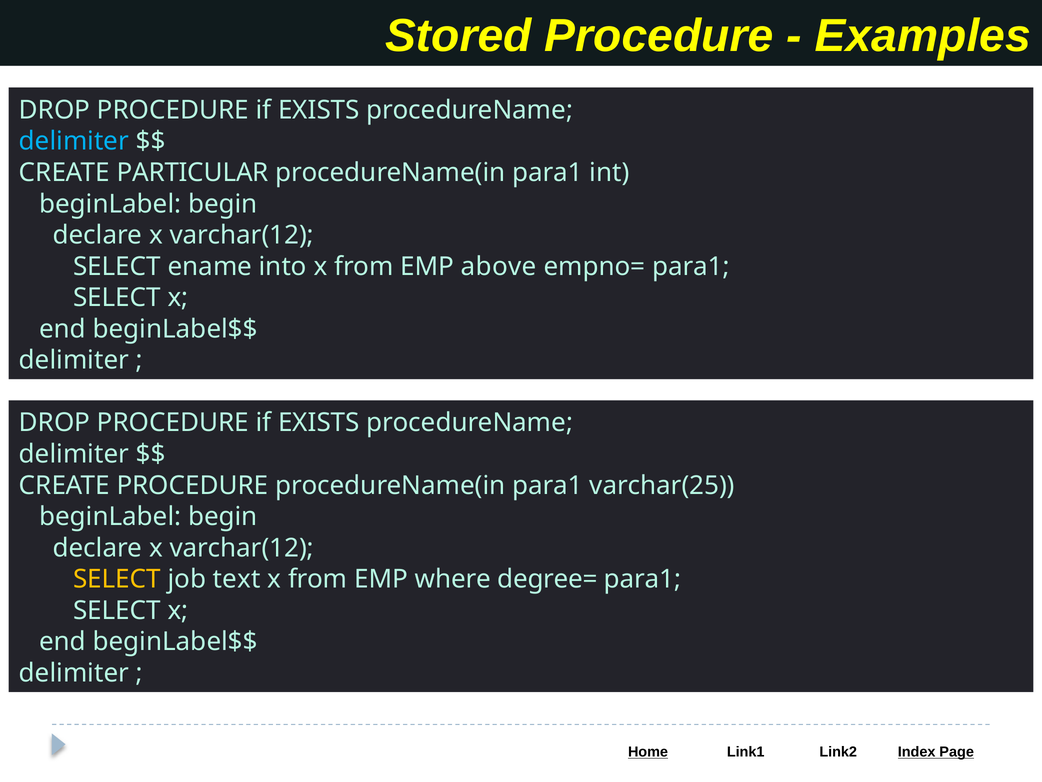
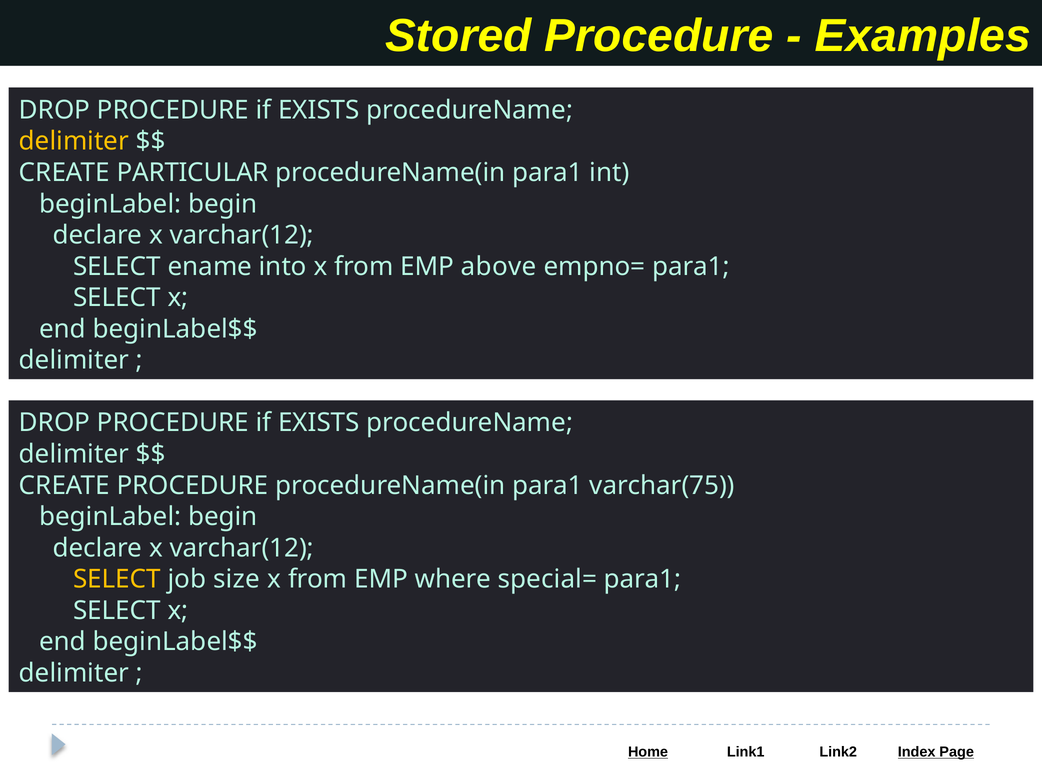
delimiter colour: light blue -> yellow (74, 141)
varchar(25: varchar(25 -> varchar(75 (662, 485)
text: text -> size (237, 579)
degree=: degree= -> special= (547, 579)
